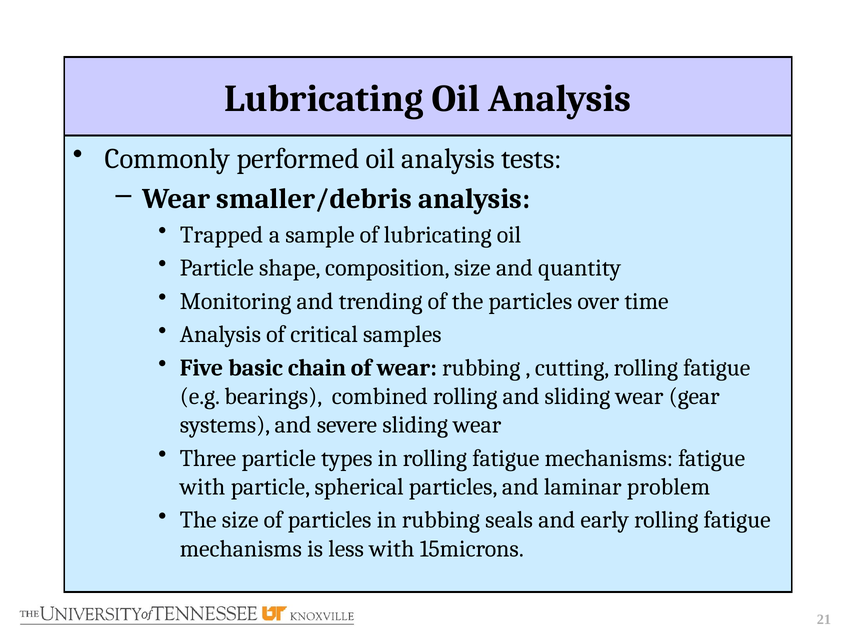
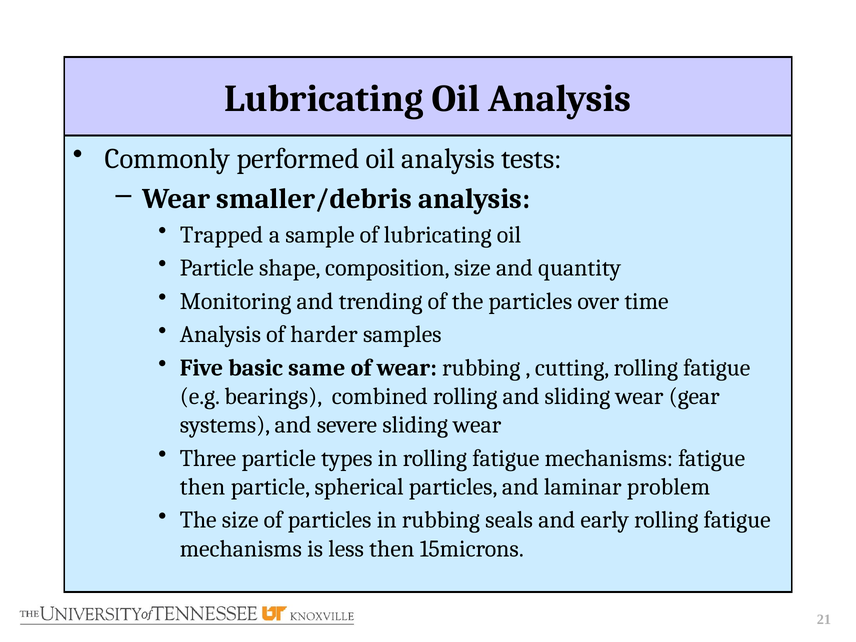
critical: critical -> harder (324, 335)
chain: chain -> same (317, 368)
with: with -> then (203, 487)
less with: with -> then (392, 549)
